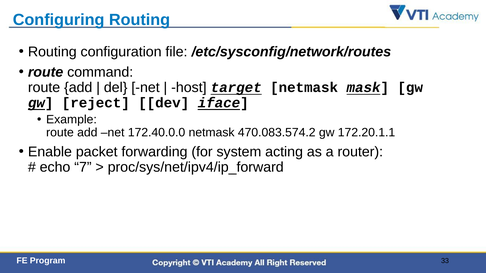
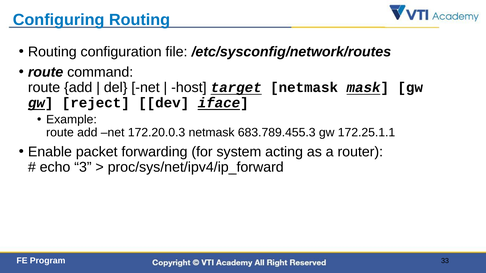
172.40.0.0: 172.40.0.0 -> 172.20.0.3 (157, 133)
470.083.574.2: 470.083.574.2 -> 683.789.455.3 (277, 133)
172.20.1.1: 172.20.1.1 -> 172.25.1.1 (367, 133)
7: 7 -> 3 (83, 167)
